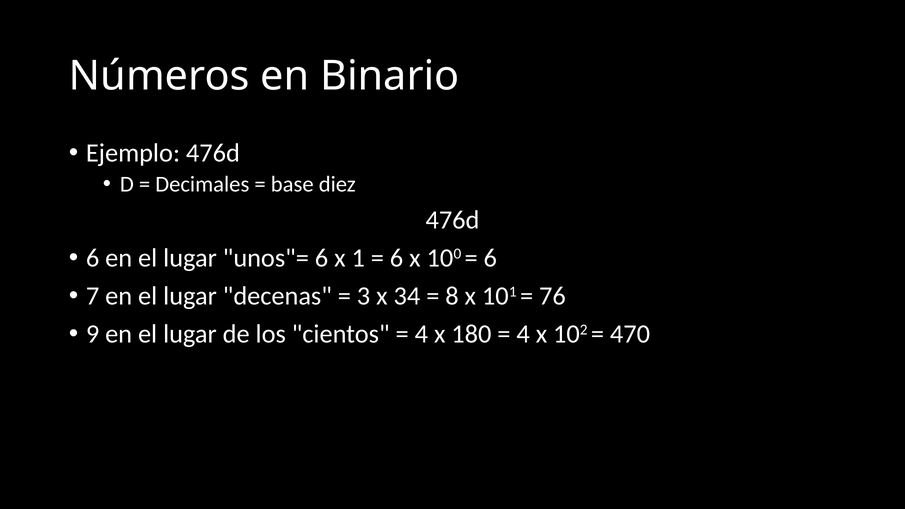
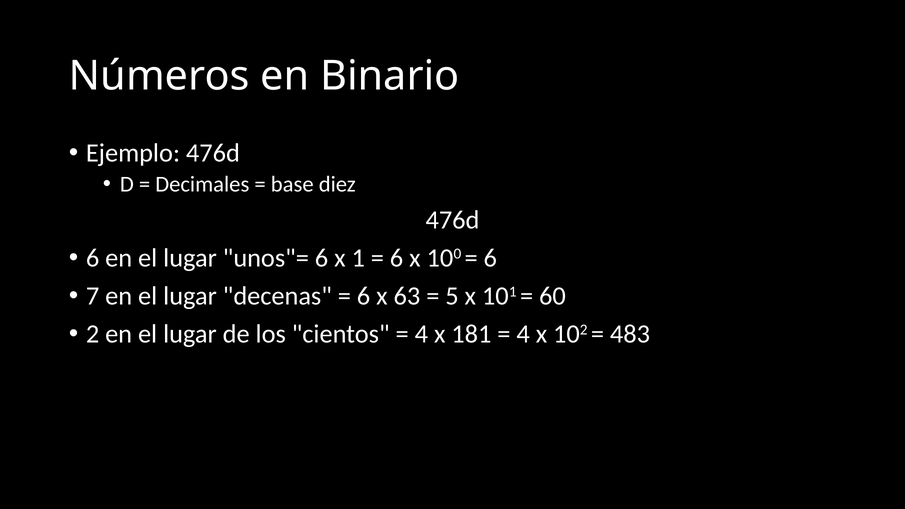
3: 3 -> 6 (364, 296)
34: 34 -> 63 (407, 296)
8: 8 -> 5 (452, 296)
76: 76 -> 60 (552, 296)
9: 9 -> 2 (93, 334)
180: 180 -> 181 (471, 334)
470: 470 -> 483 (630, 334)
